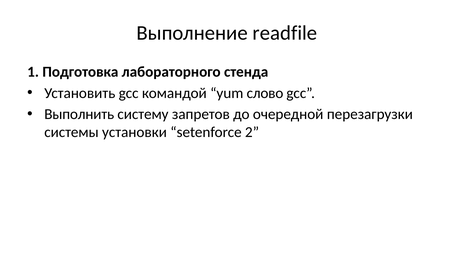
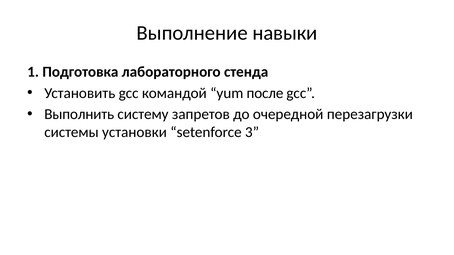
readfile: readfile -> навыки (285, 33)
слово: слово -> после (265, 93)
2: 2 -> 3 (252, 133)
